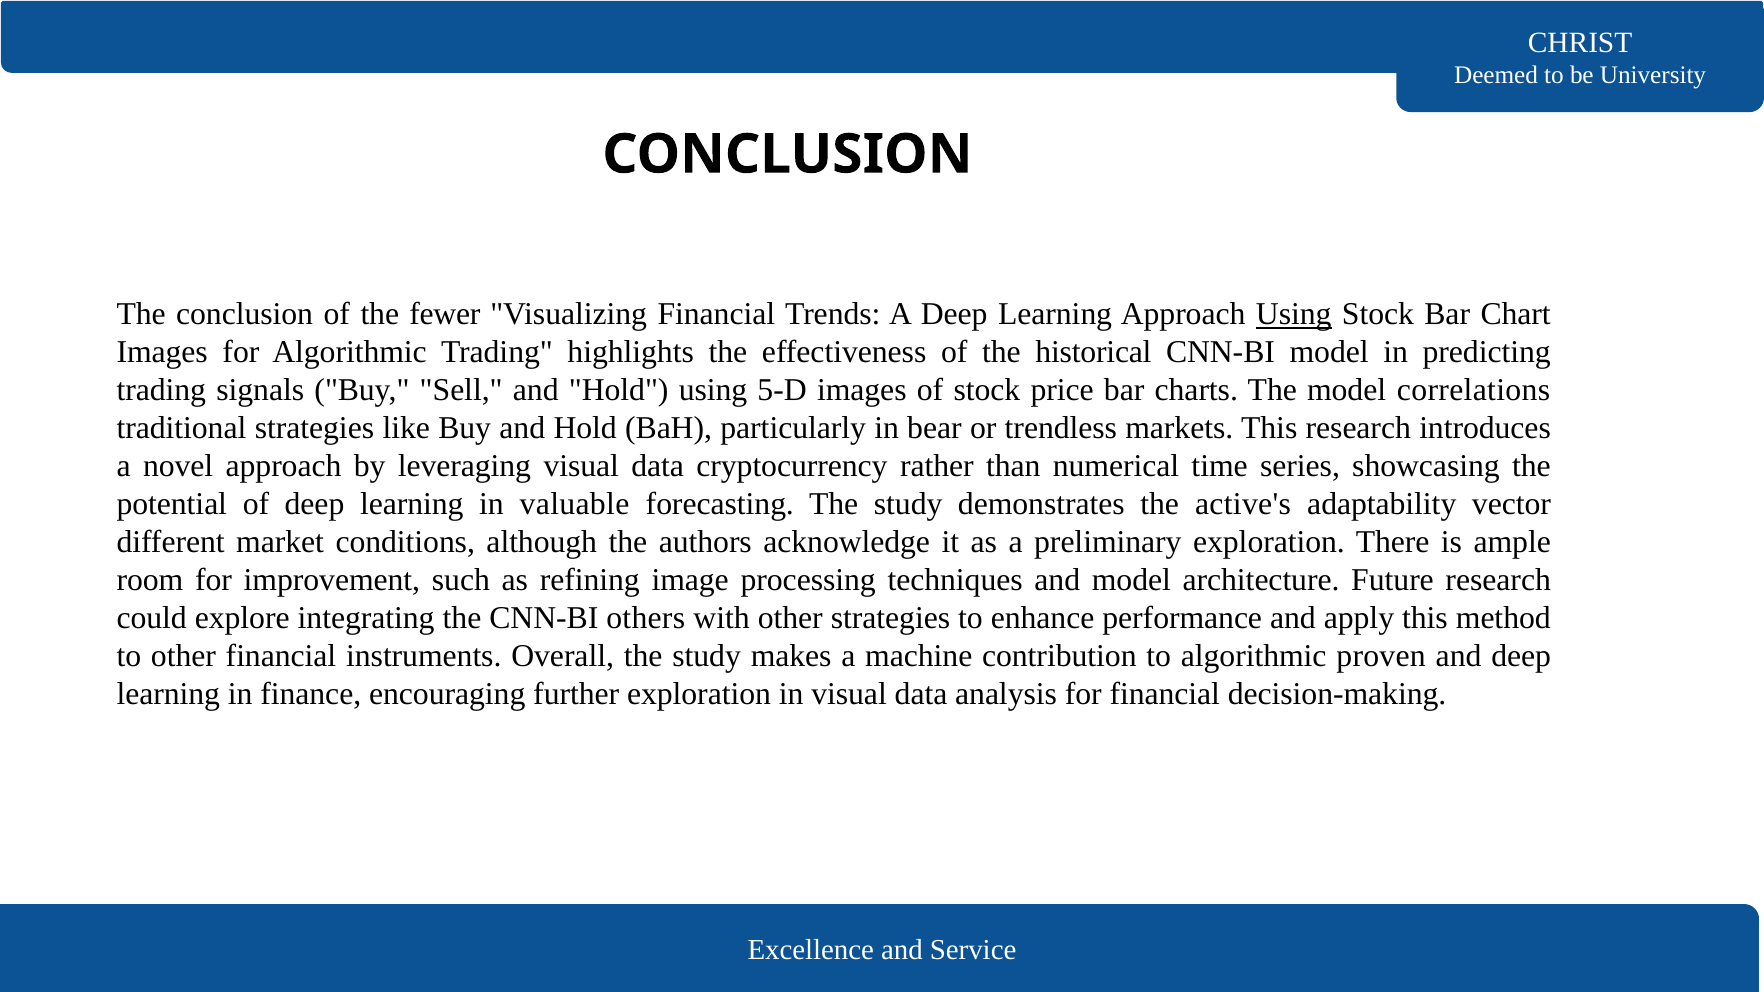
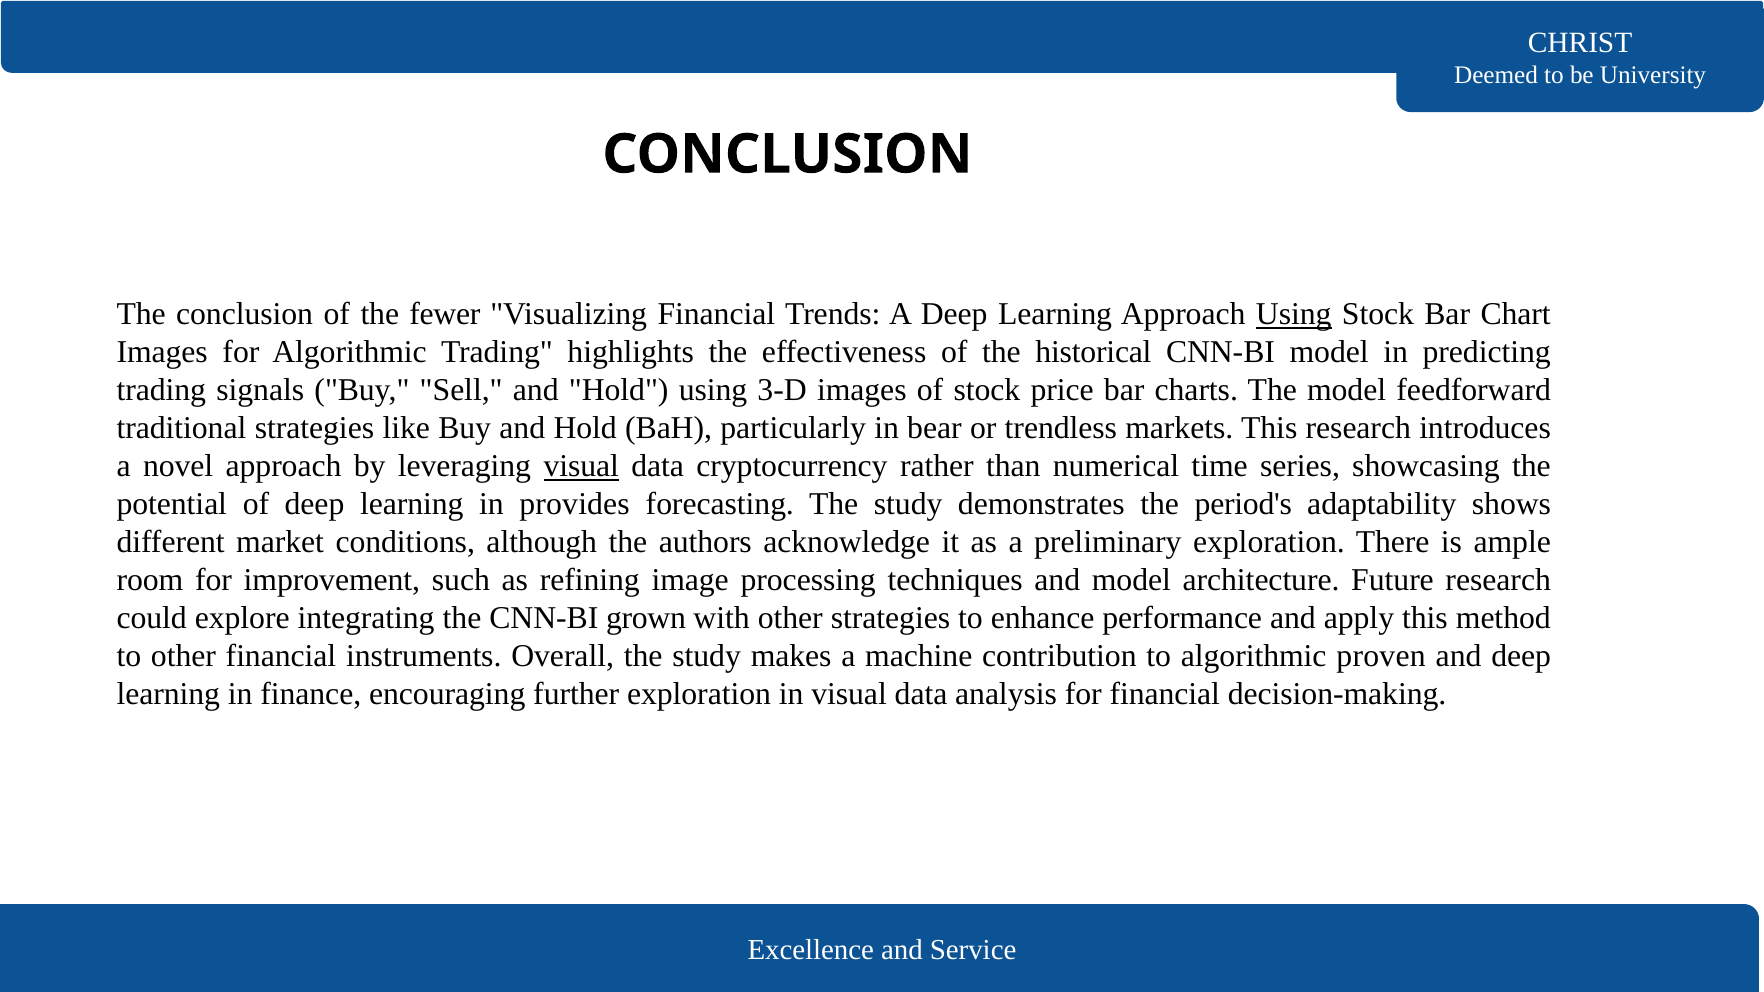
5-D: 5-D -> 3-D (782, 390)
correlations: correlations -> feedforward (1474, 390)
visual underline: none -> present (581, 466)
valuable: valuable -> provides (575, 504)
active's: active's -> period's (1243, 504)
vector: vector -> shows (1512, 504)
others: others -> grown (646, 618)
